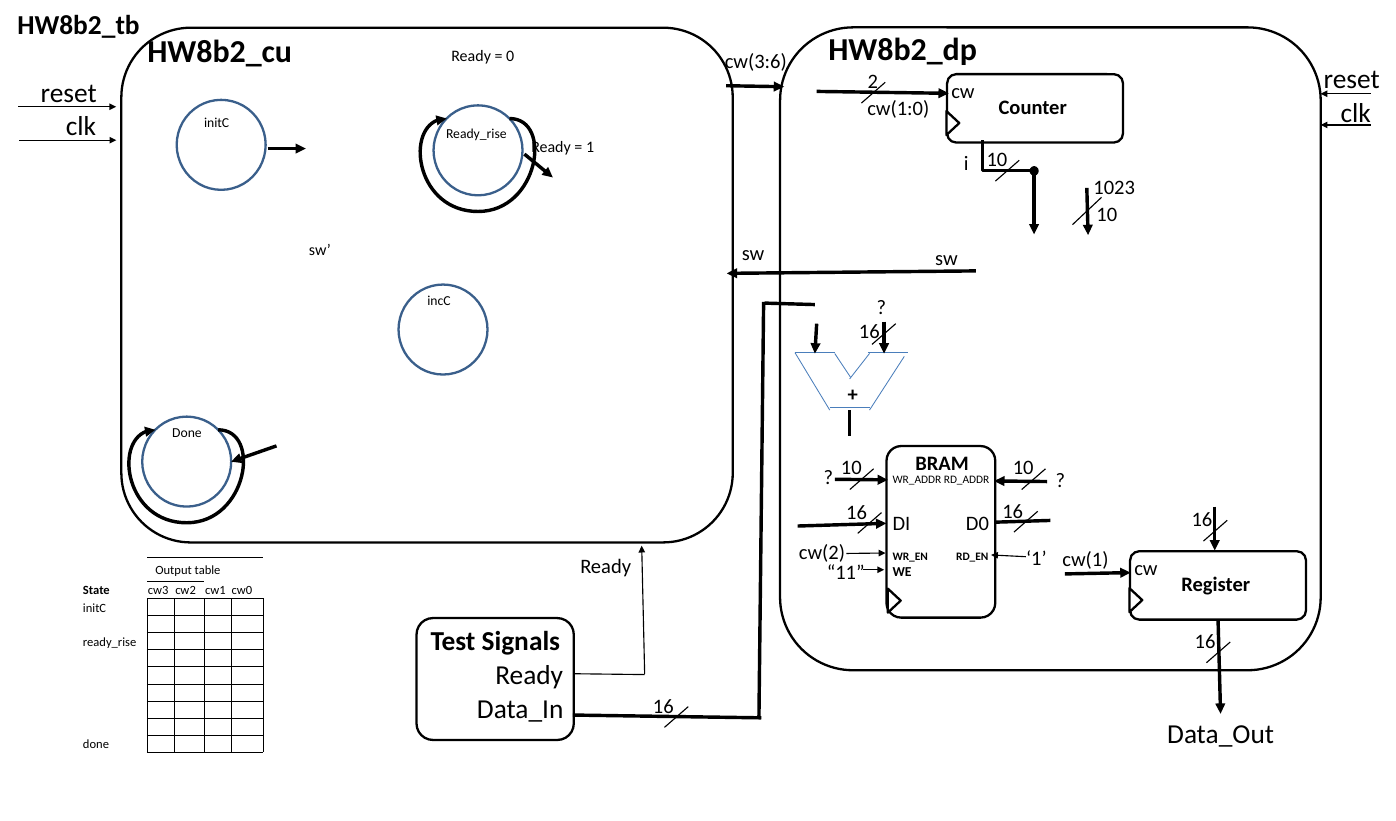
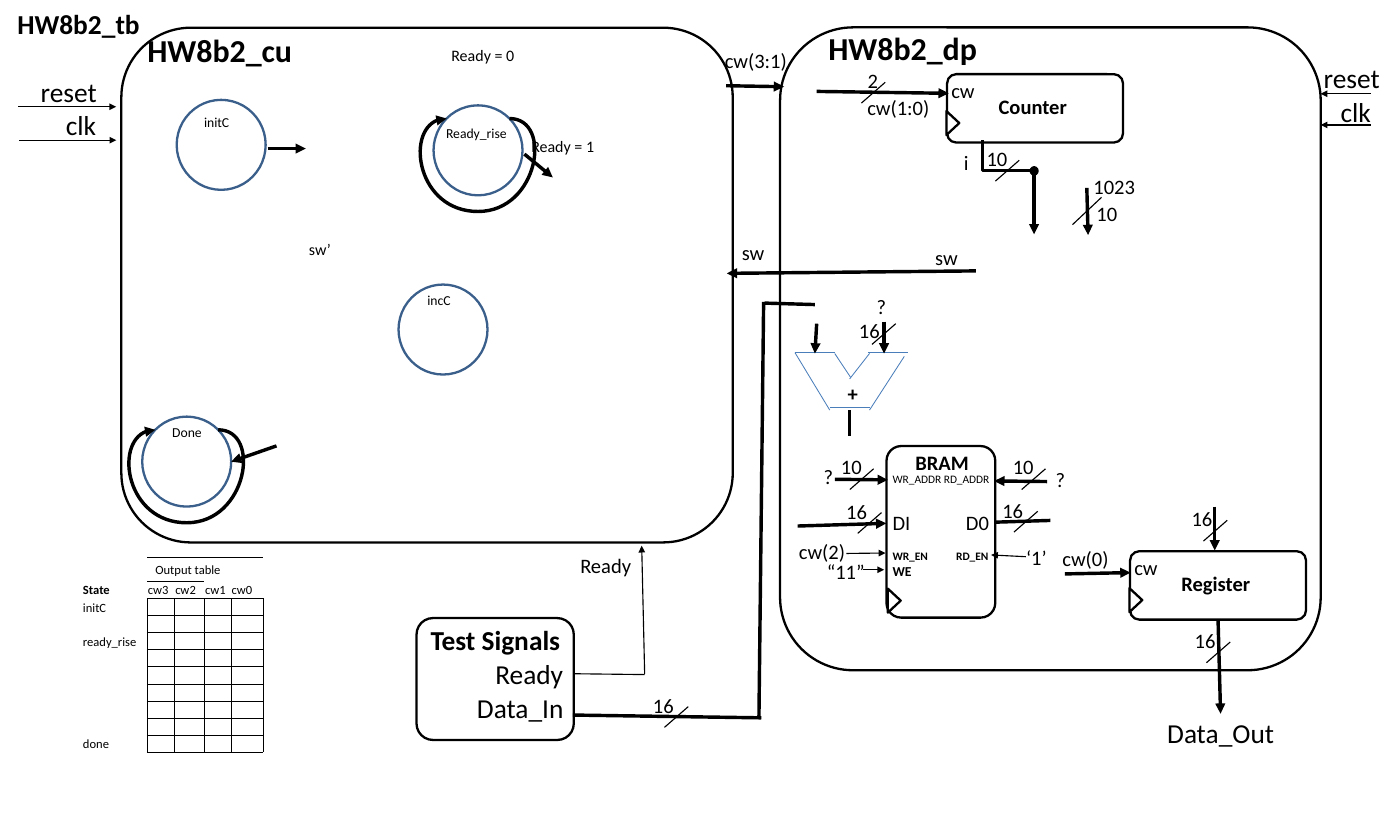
cw(3:6: cw(3:6 -> cw(3:1 (756, 62)
cw(1: cw(1 -> cw(0 (1085, 560)
